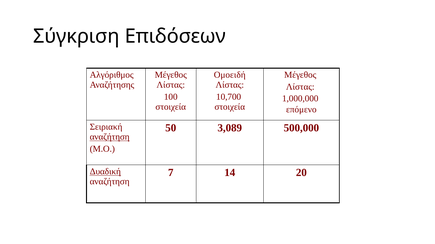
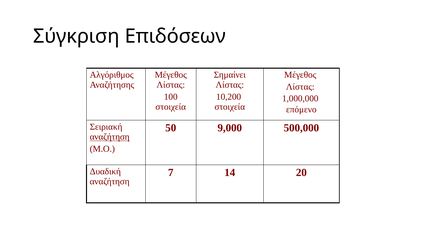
Ομοειδή: Ομοειδή -> Σημαίνει (230, 75)
10,700: 10,700 -> 10,200 (229, 97)
3,089: 3,089 -> 9,000 (230, 128)
Δυαδική underline: present -> none (105, 172)
